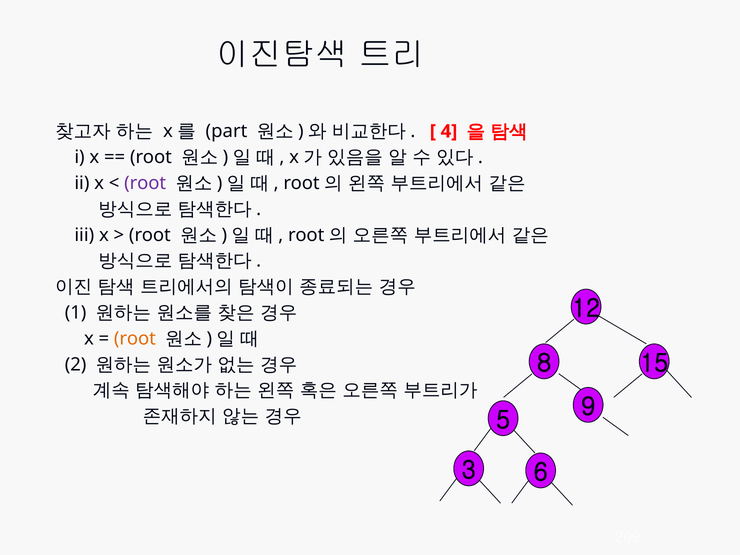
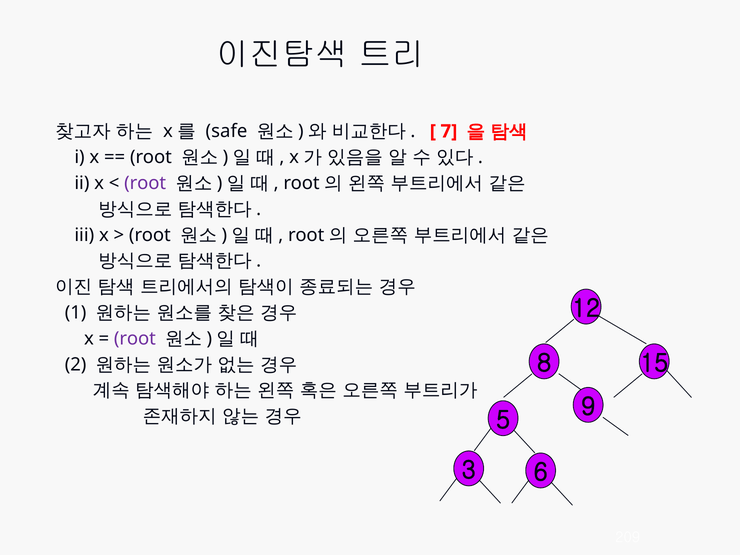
part: part -> safe (226, 131)
4: 4 -> 7 (449, 131)
root colour: orange -> purple (135, 339)
